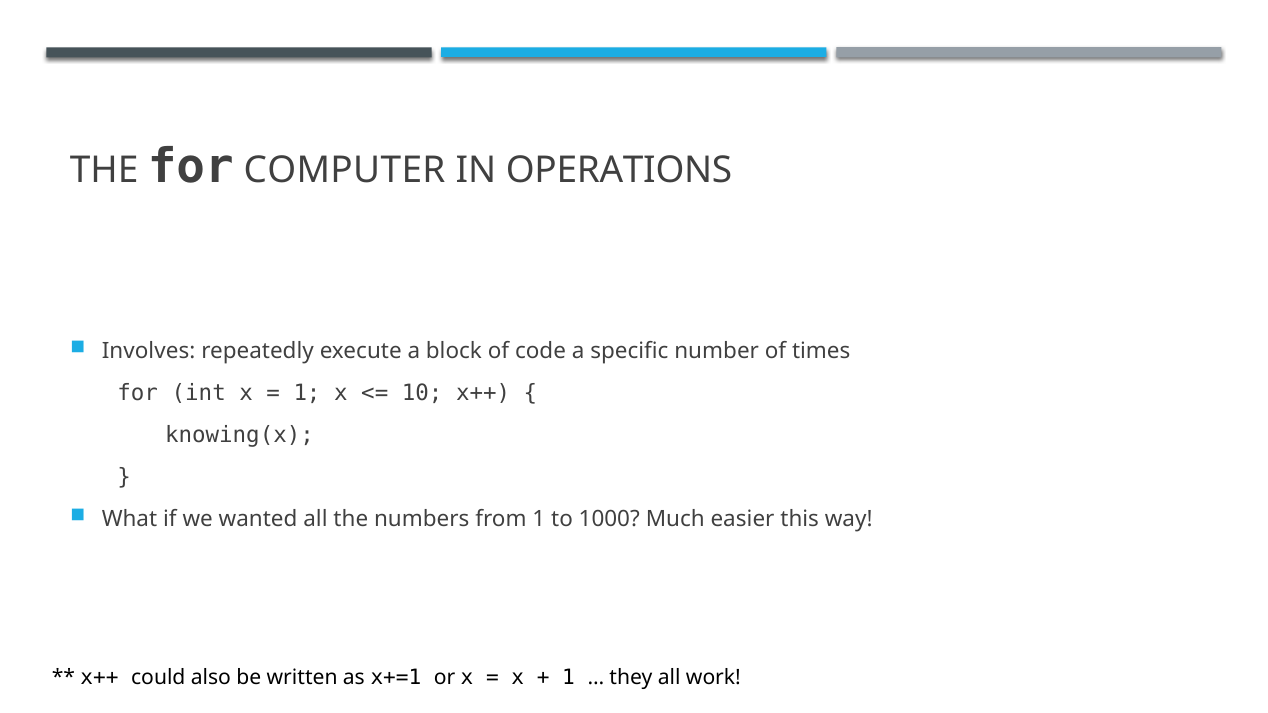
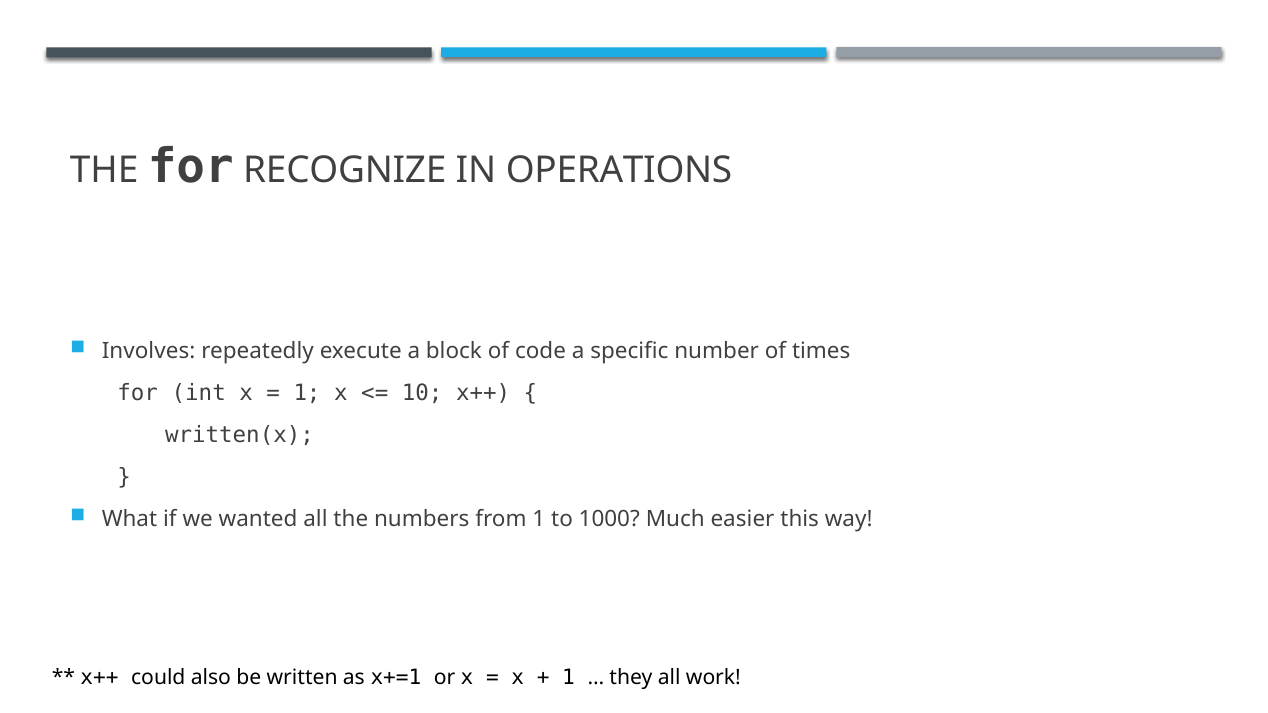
COMPUTER: COMPUTER -> RECOGNIZE (345, 170)
knowing(x: knowing(x -> written(x (239, 435)
